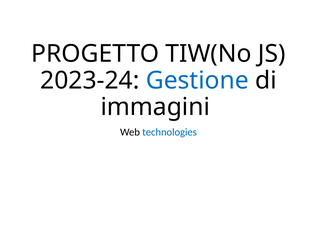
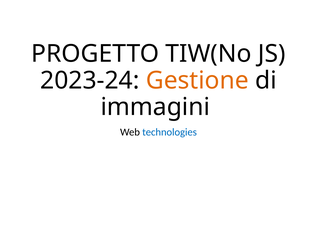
Gestione colour: blue -> orange (197, 80)
